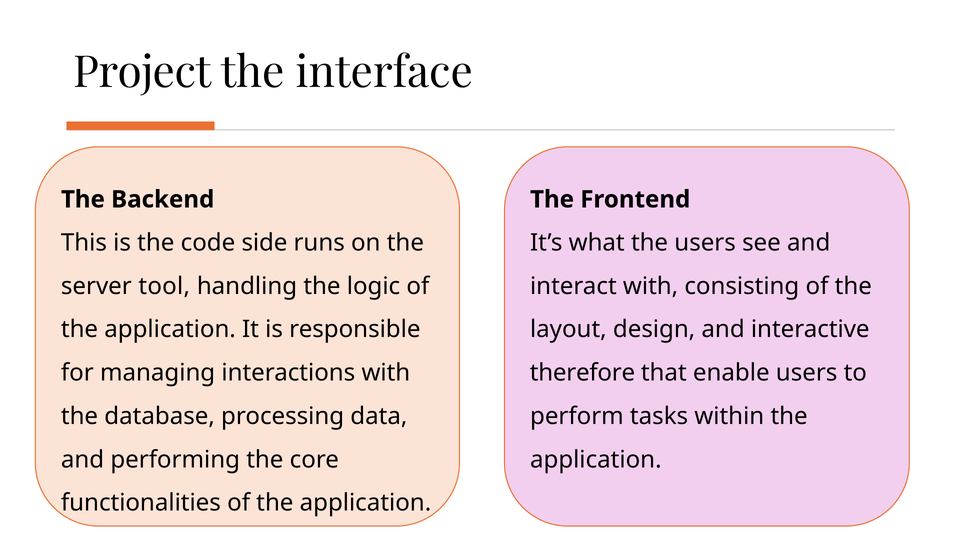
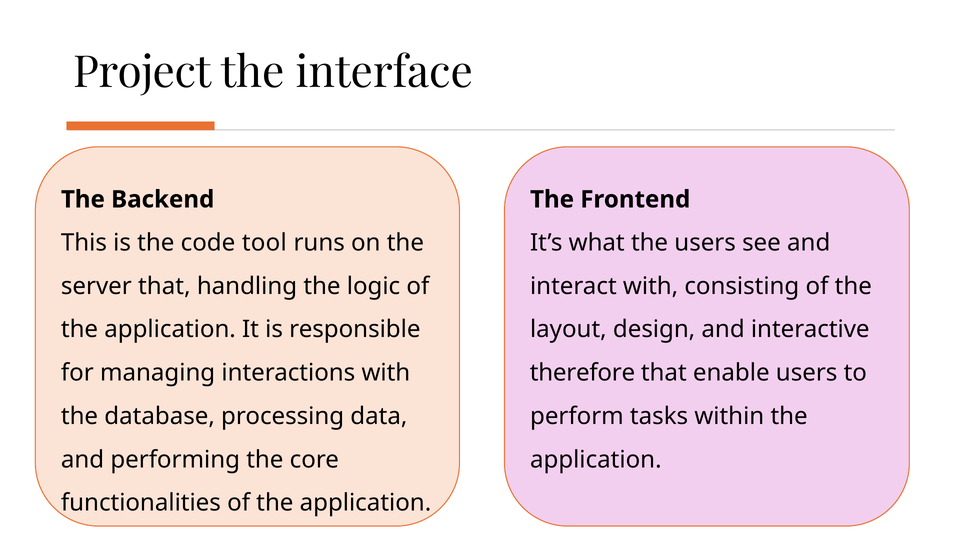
side: side -> tool (264, 243)
server tool: tool -> that (164, 286)
